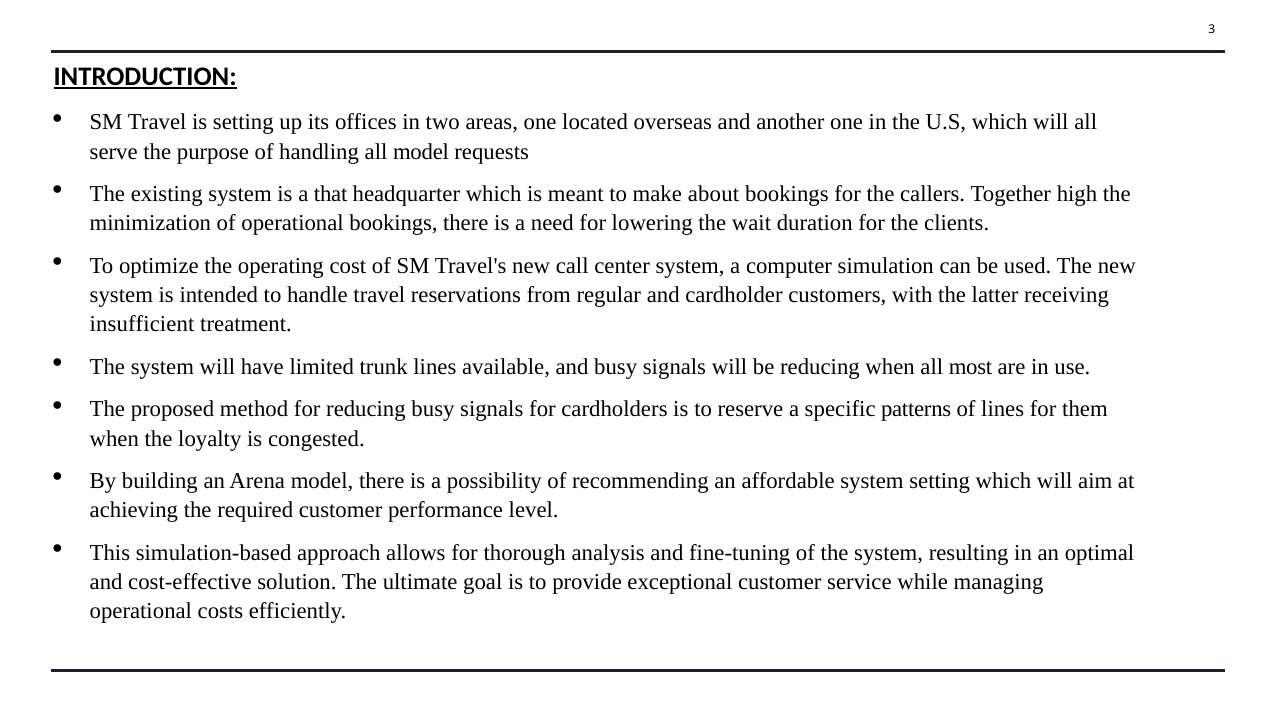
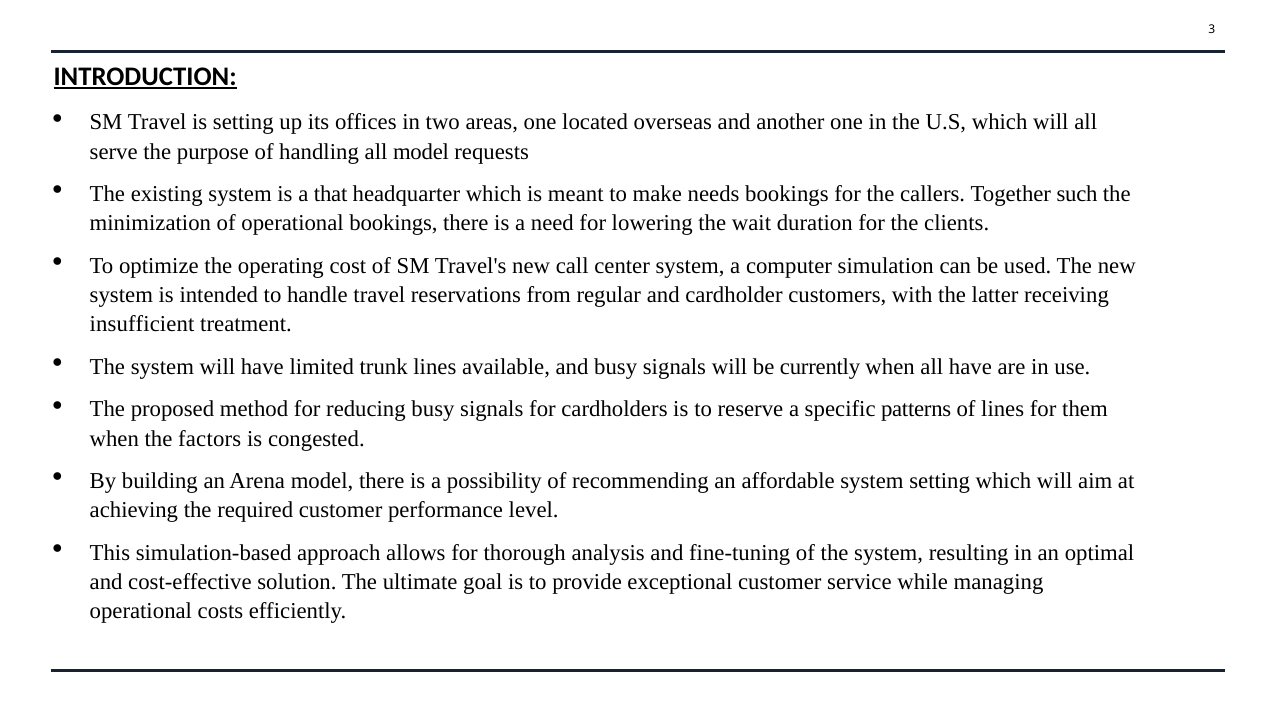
about: about -> needs (714, 194)
high: high -> such (1077, 194)
be reducing: reducing -> currently (820, 367)
all most: most -> have (970, 367)
loyalty: loyalty -> factors (210, 439)
